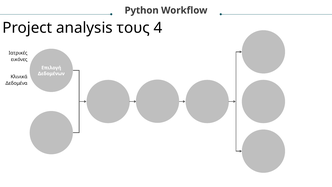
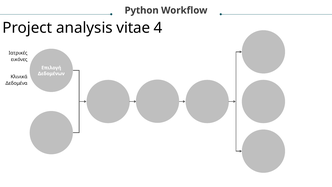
τους: τους -> vitae (133, 28)
